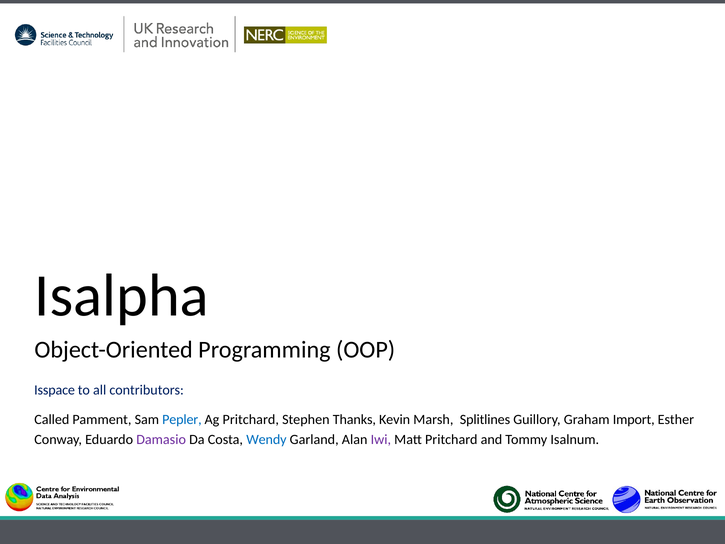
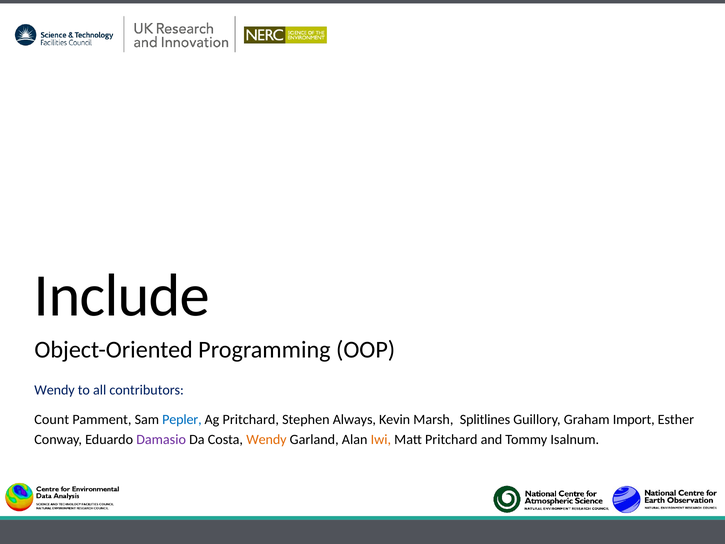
Isalpha: Isalpha -> Include (122, 296)
Isspace: Isspace -> Wendy (55, 390)
Called: Called -> Count (52, 420)
Thanks: Thanks -> Always (354, 420)
Wendy colour: blue -> orange (266, 439)
Iwi colour: purple -> orange (381, 439)
